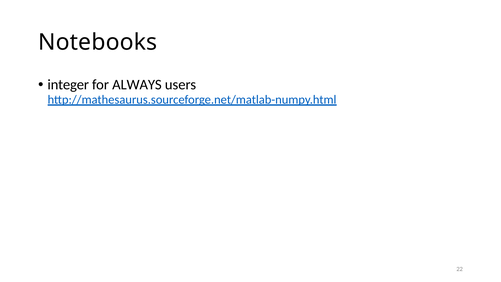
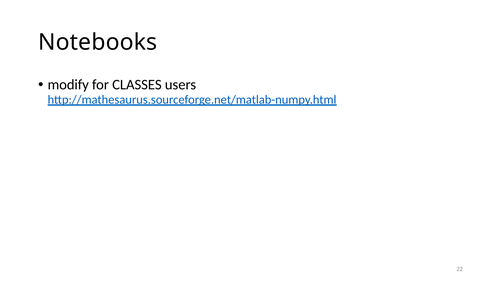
integer: integer -> modify (68, 85)
ALWAYS: ALWAYS -> CLASSES (137, 85)
